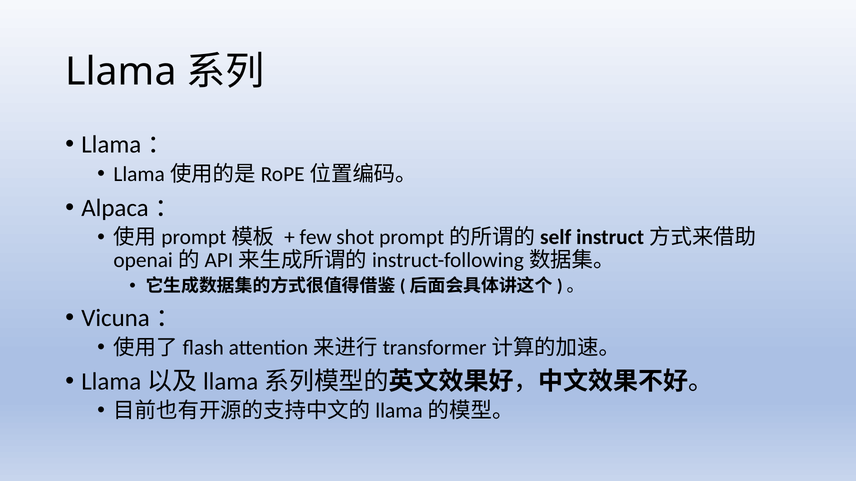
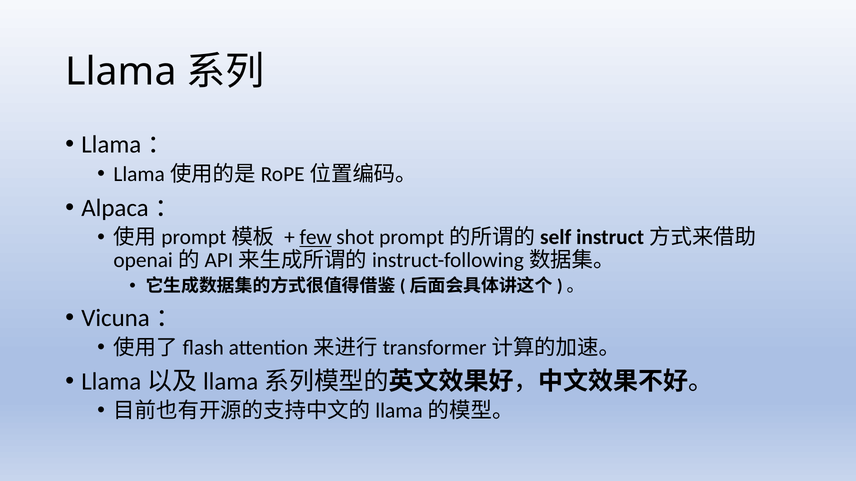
few underline: none -> present (316, 238)
